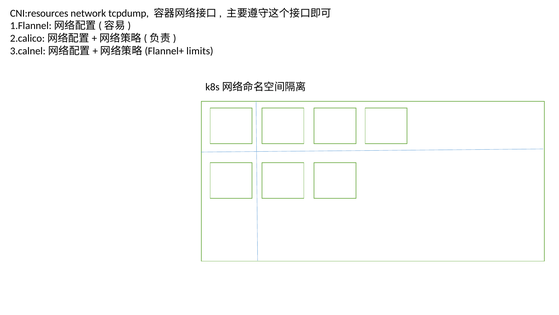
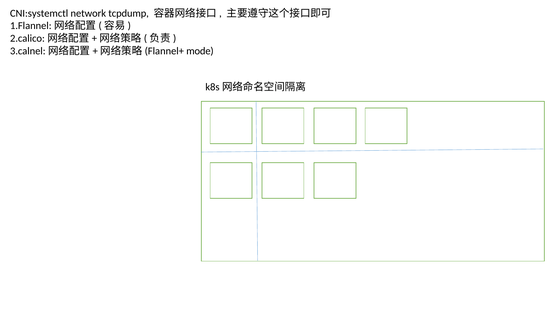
CNI:resources: CNI:resources -> CNI:systemctl (39, 13)
limits: limits -> mode (200, 51)
